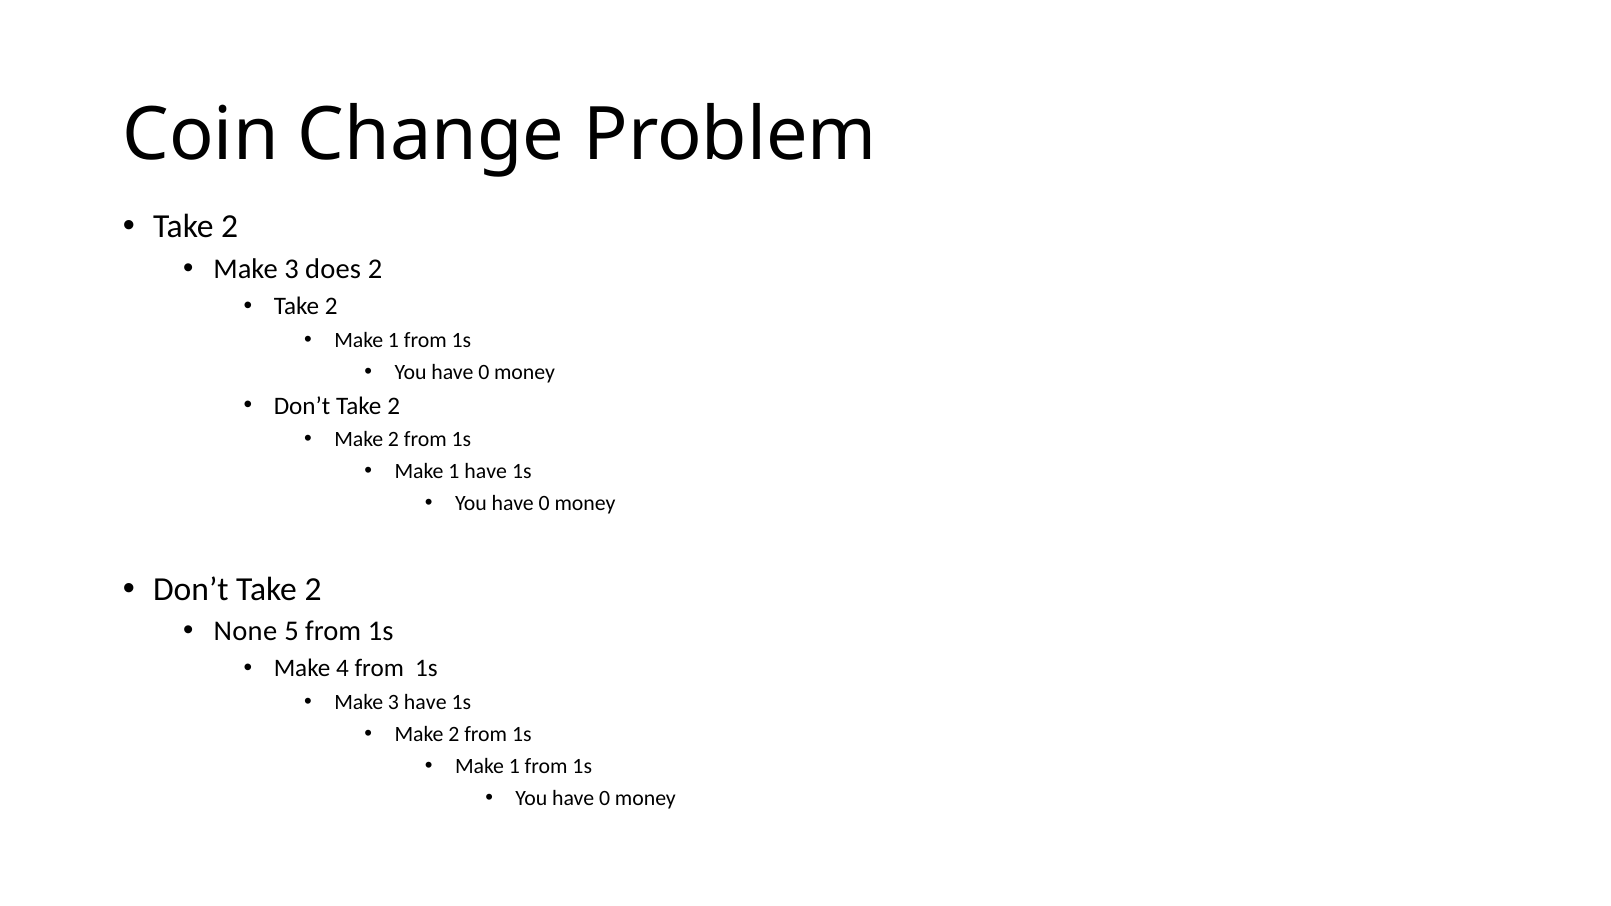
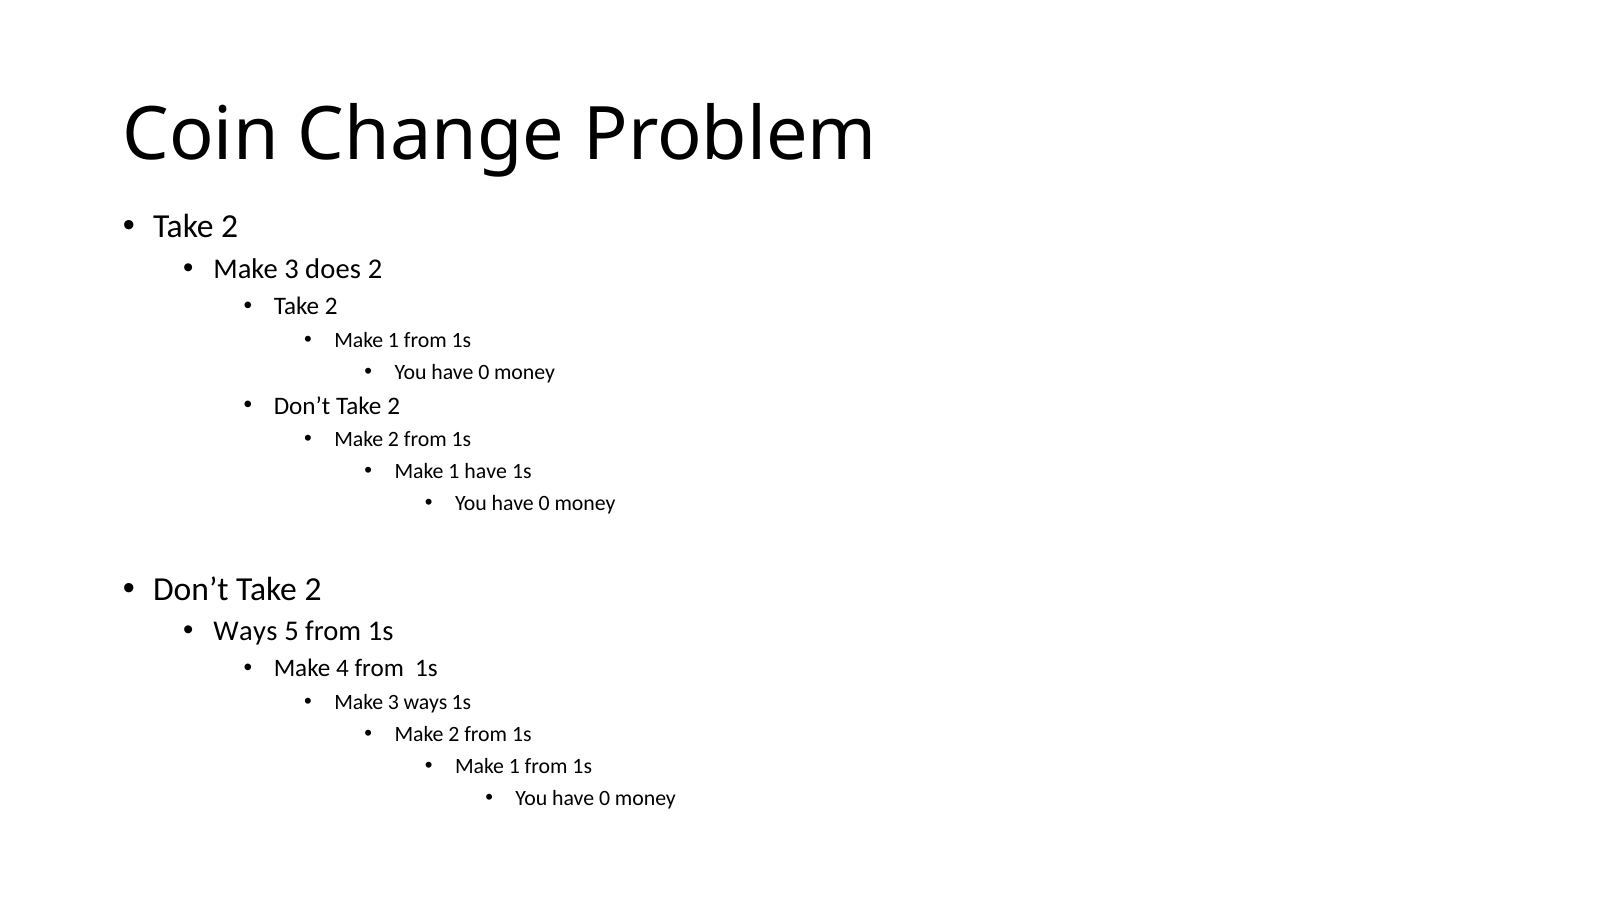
None: None -> Ways (245, 631)
3 have: have -> ways (425, 703)
